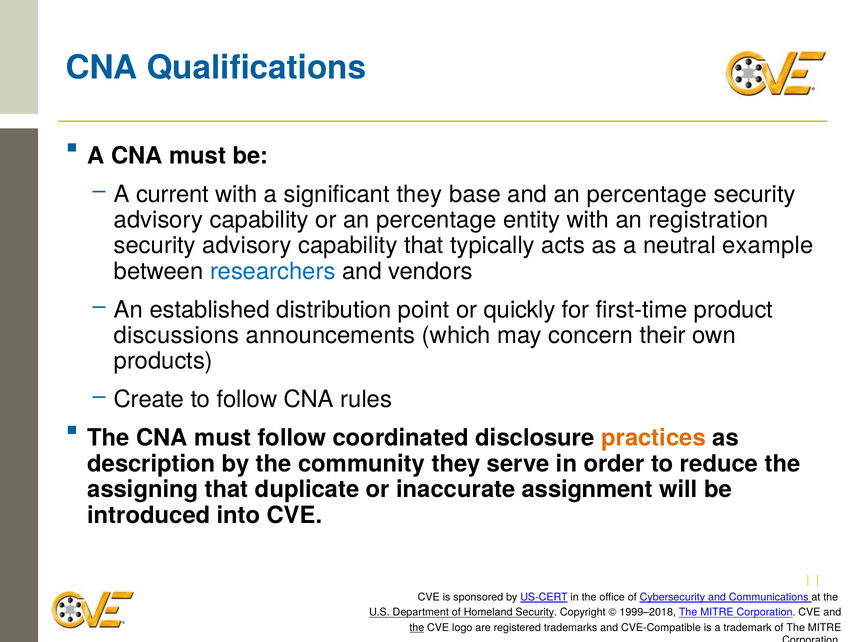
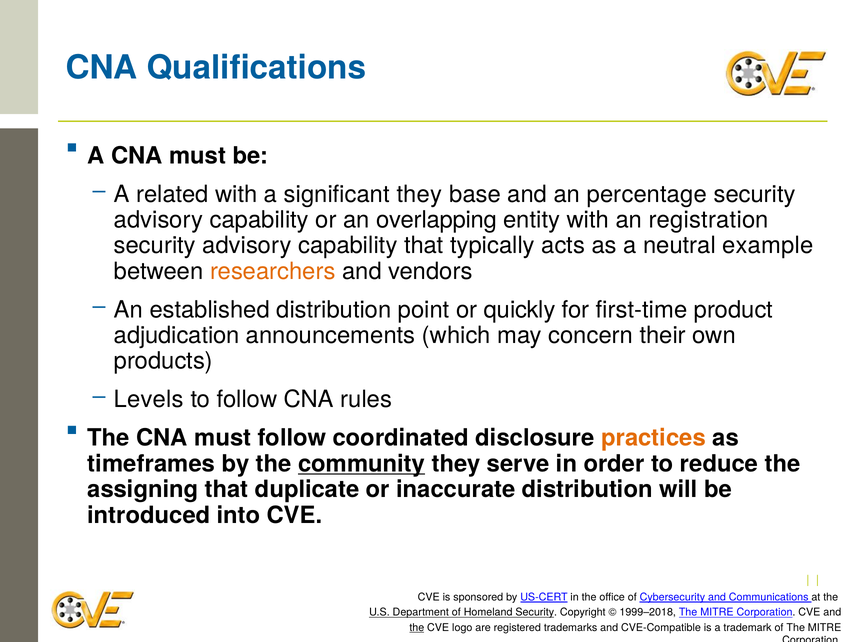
current: current -> related (173, 194)
or an percentage: percentage -> overlapping (437, 220)
researchers colour: blue -> orange (273, 271)
discussions: discussions -> adjudication (177, 335)
Create: Create -> Levels (149, 400)
description: description -> timeframes (151, 464)
community underline: none -> present (362, 464)
inaccurate assignment: assignment -> distribution (587, 489)
